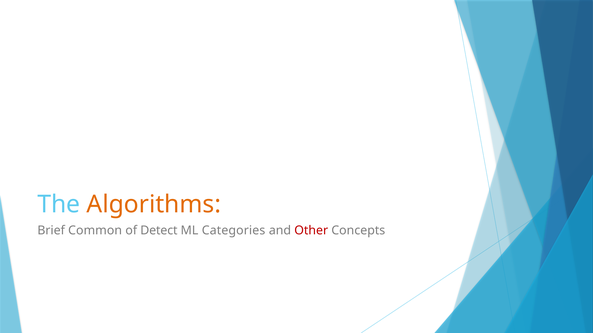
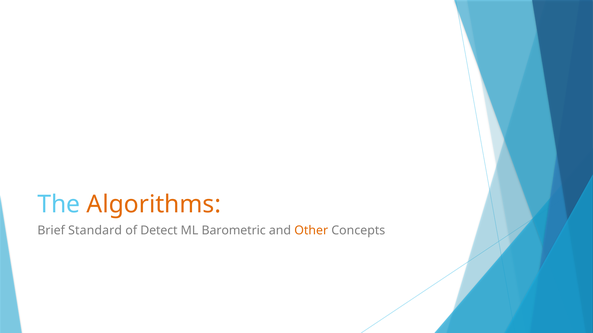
Common: Common -> Standard (95, 231)
Categories: Categories -> Barometric (234, 231)
Other colour: red -> orange (311, 231)
